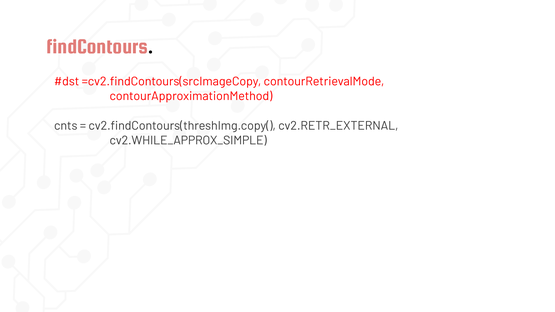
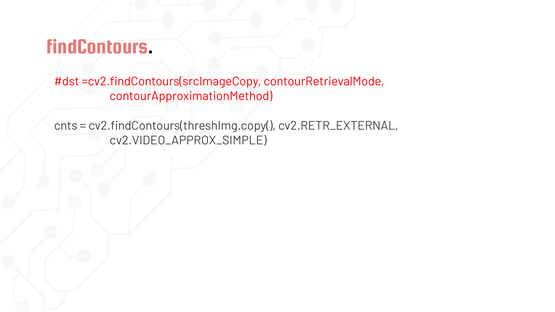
cv2.WHILE_APPROX_SIMPLE: cv2.WHILE_APPROX_SIMPLE -> cv2.VIDEO_APPROX_SIMPLE (188, 141)
